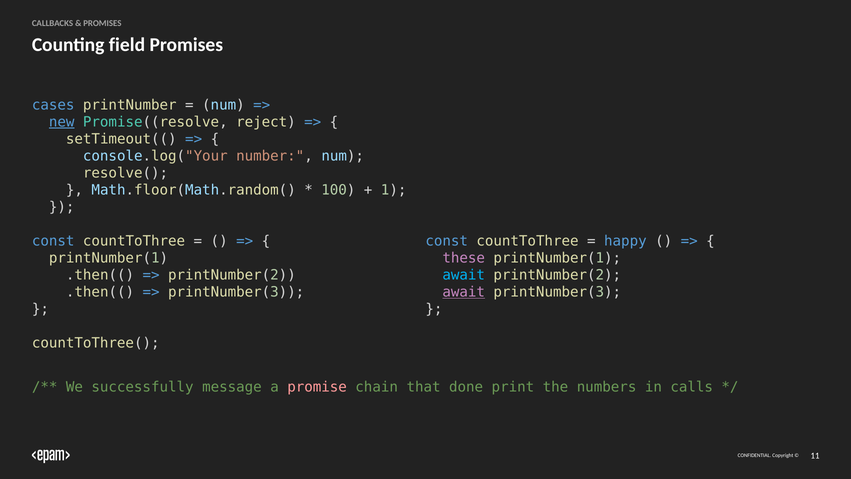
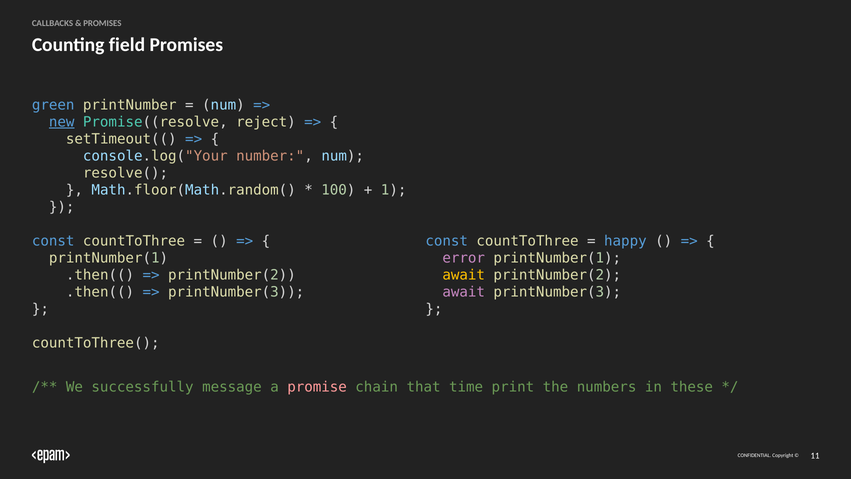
cases: cases -> green (53, 105)
these: these -> error (464, 258)
await colour: light blue -> yellow (464, 275)
await underline: present -> none (464, 292)
done: done -> time (466, 387)
calls: calls -> these (692, 387)
